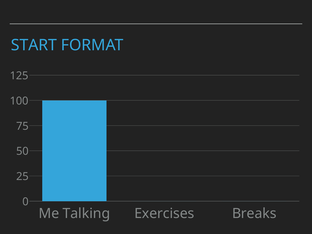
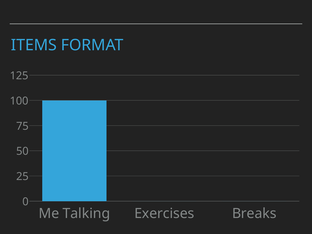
START: START -> ITEMS (34, 45)
